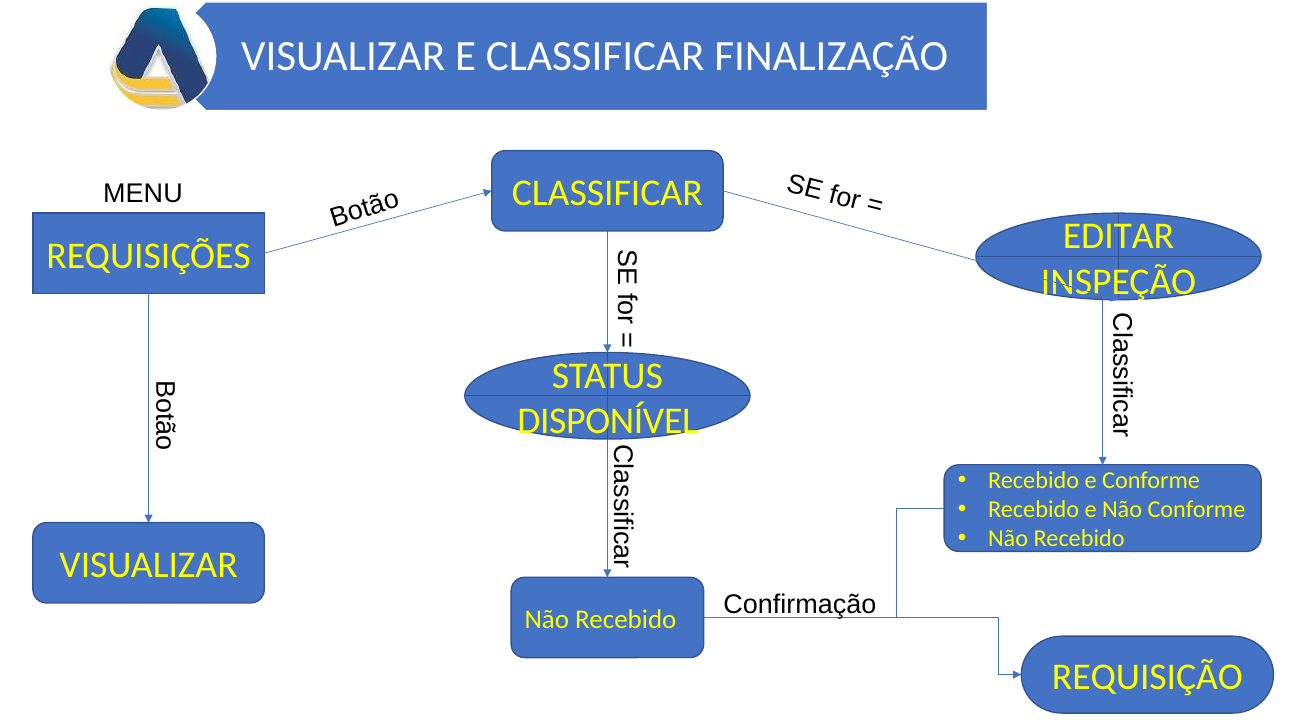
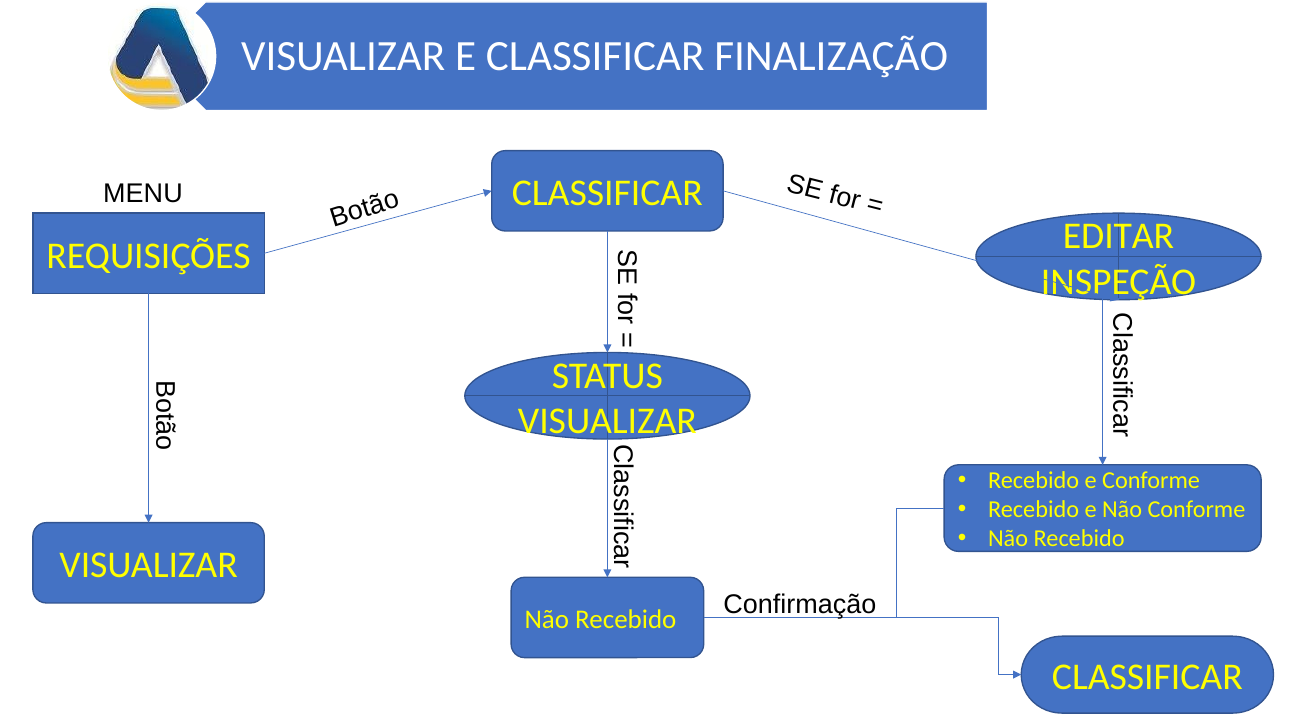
DISPONÍVEL: DISPONÍVEL -> VISUALIZAR (607, 421)
REQUISIÇÃO: REQUISIÇÃO -> CLASSIFICAR (1147, 677)
